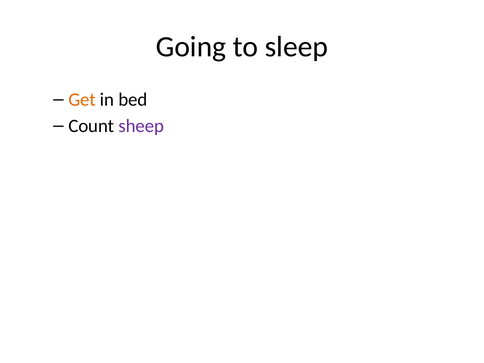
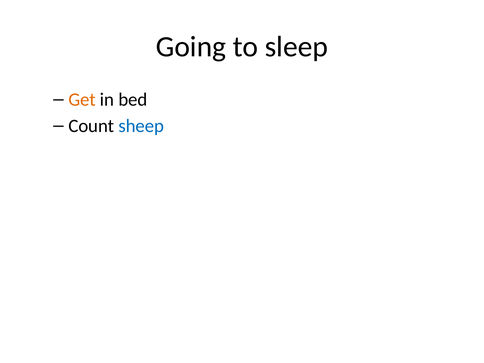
sheep colour: purple -> blue (141, 126)
